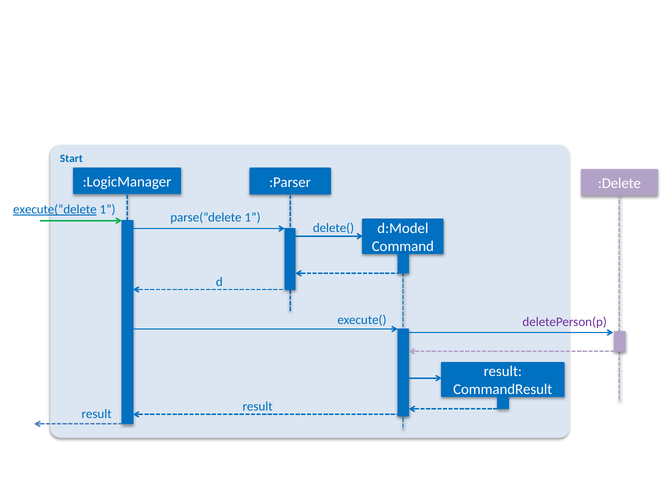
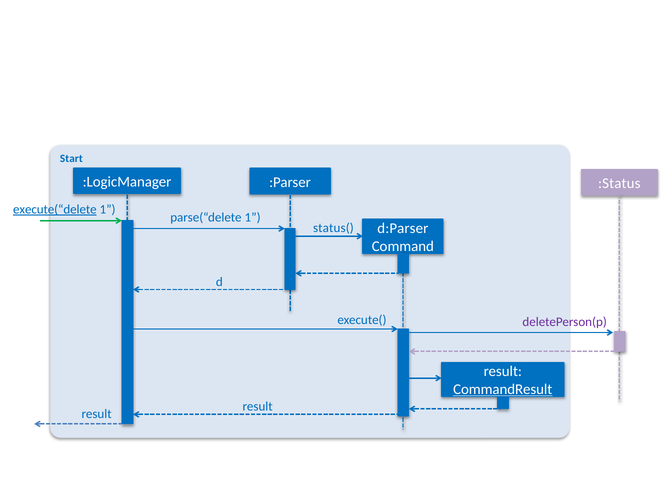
:Delete: :Delete -> :Status (619, 184)
d:Model: d:Model -> d:Parser (403, 229)
delete(: delete( -> status( (333, 228)
CommandResult underline: none -> present (503, 390)
